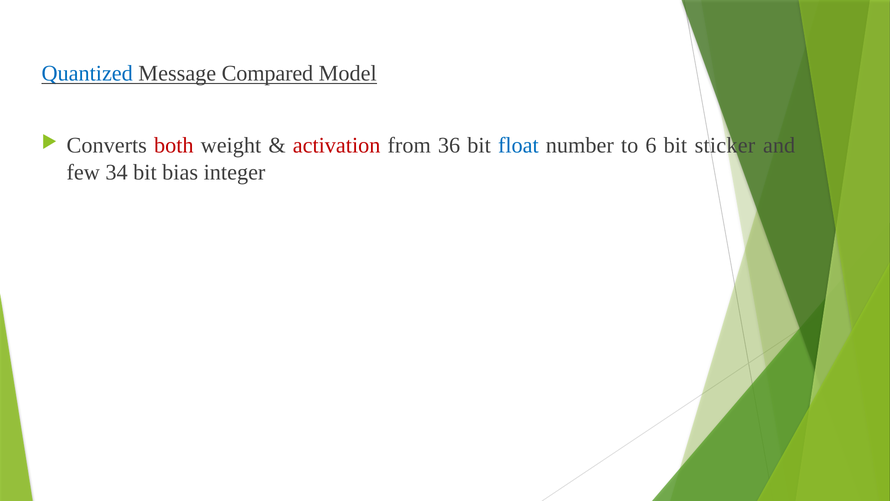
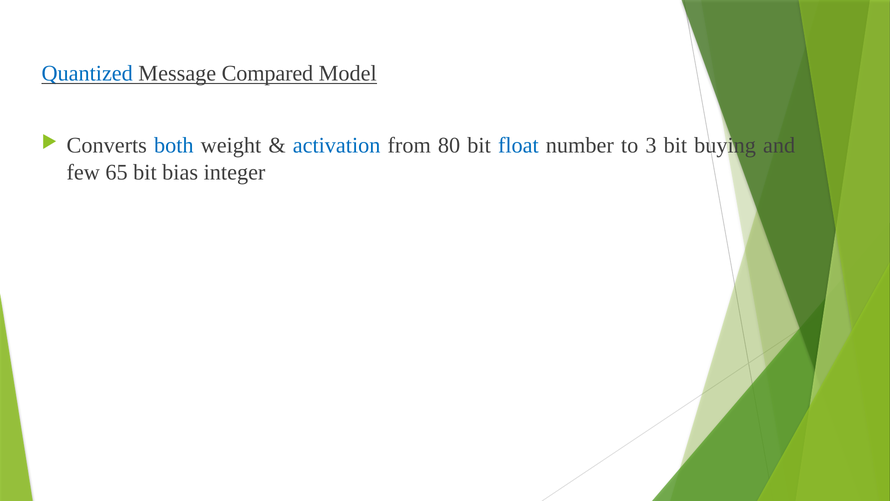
both colour: red -> blue (174, 145)
activation colour: red -> blue (337, 145)
36: 36 -> 80 (449, 145)
6: 6 -> 3 (651, 145)
sticker: sticker -> buying (725, 145)
34: 34 -> 65 (117, 172)
